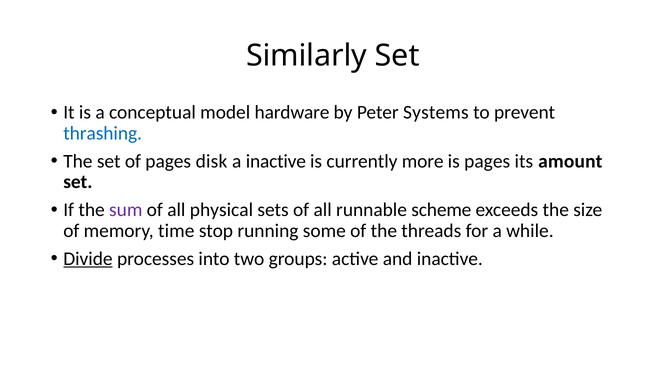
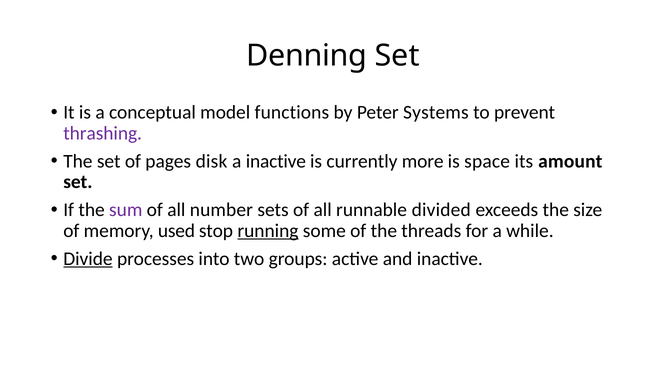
Similarly: Similarly -> Denning (307, 56)
hardware: hardware -> functions (292, 113)
thrashing colour: blue -> purple (103, 134)
is pages: pages -> space (487, 161)
physical: physical -> number (221, 210)
scheme: scheme -> divided (441, 210)
time: time -> used (176, 231)
running underline: none -> present (268, 231)
